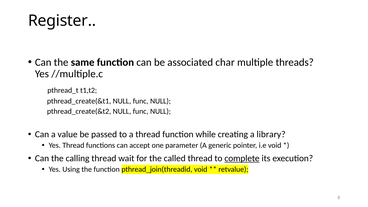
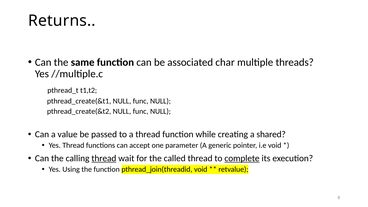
Register: Register -> Returns (62, 21)
library: library -> shared (271, 134)
thread underline: none -> present (104, 158)
